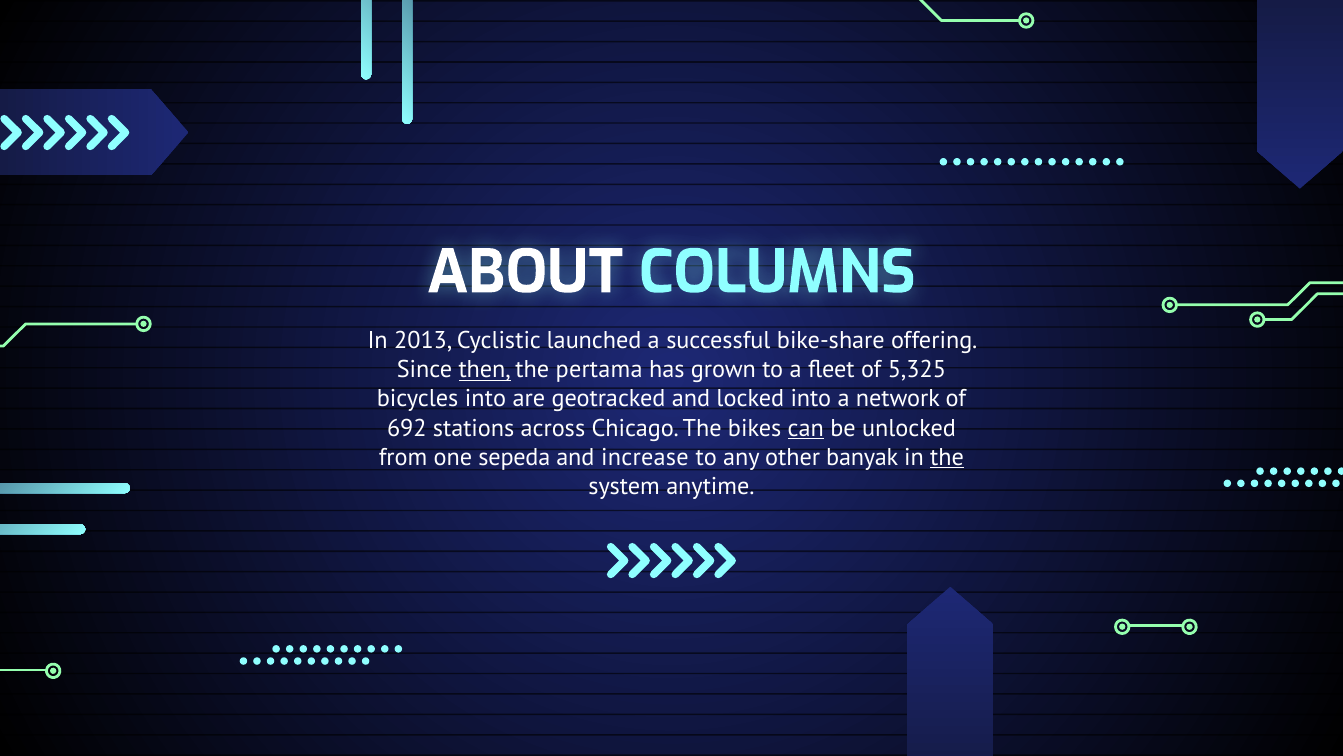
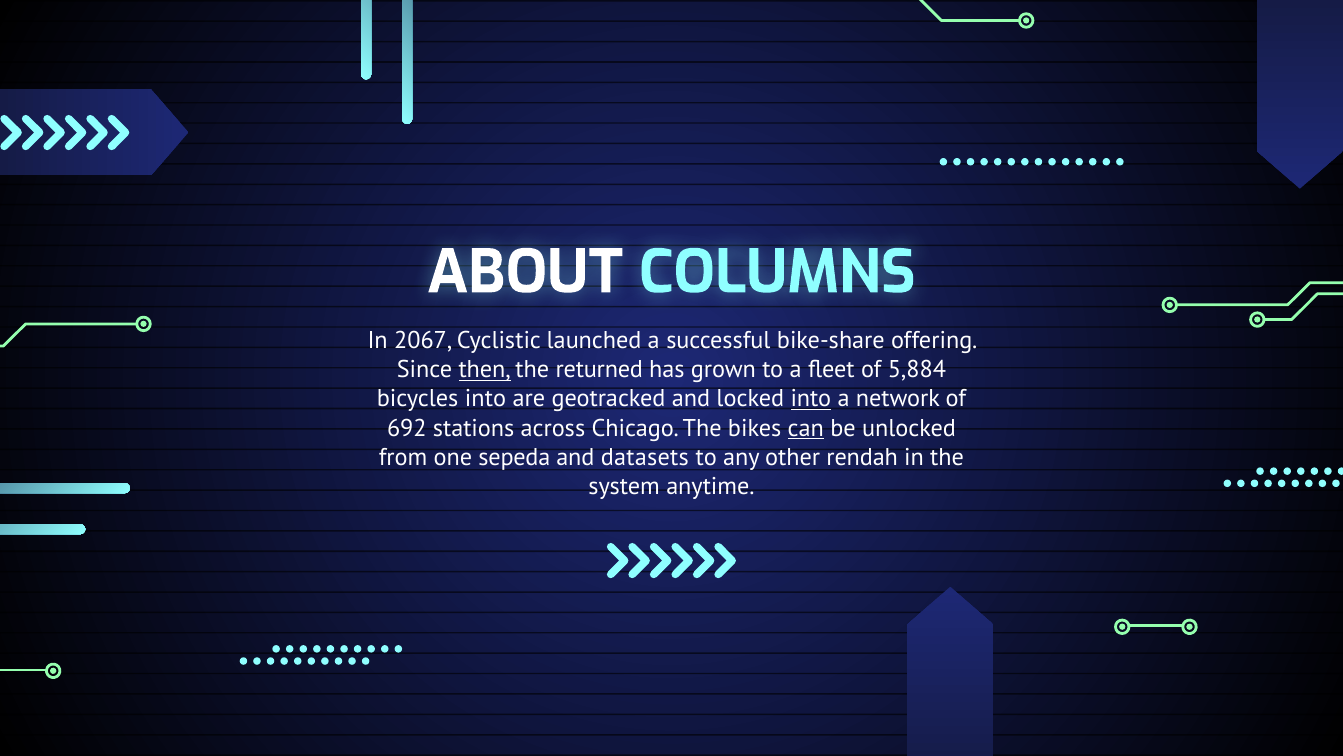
2013: 2013 -> 2067 (423, 340)
pertama: pertama -> returned (599, 370)
5,325: 5,325 -> 5,884 (917, 370)
into underline: none -> present (811, 399)
increase: increase -> datasets (645, 457)
banyak: banyak -> rendah (862, 457)
the underline: present -> none (947, 457)
